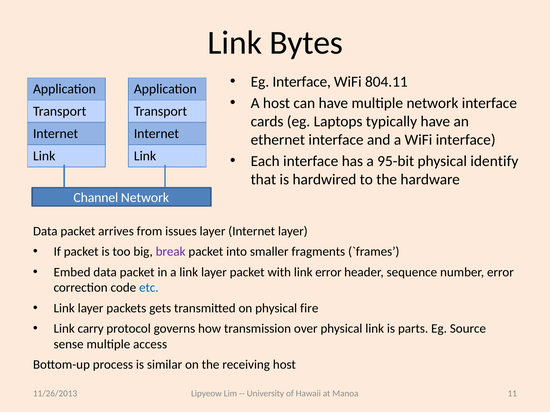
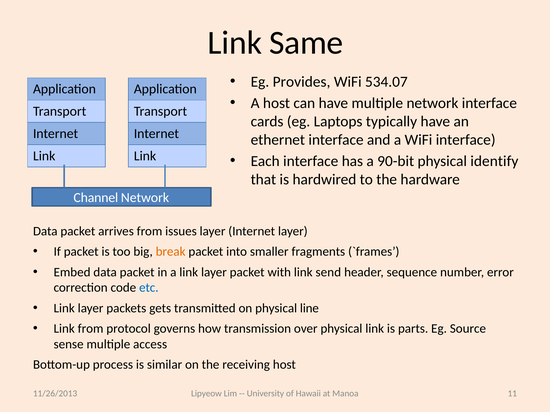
Bytes: Bytes -> Same (306, 43)
Eg Interface: Interface -> Provides (302, 82)
804.11: 804.11 -> 534.07 (386, 82)
95-bit: 95-bit -> 90-bit (396, 161)
break colour: purple -> orange (171, 252)
link error: error -> send (328, 272)
fire: fire -> line (309, 308)
Link carry: carry -> from (91, 329)
